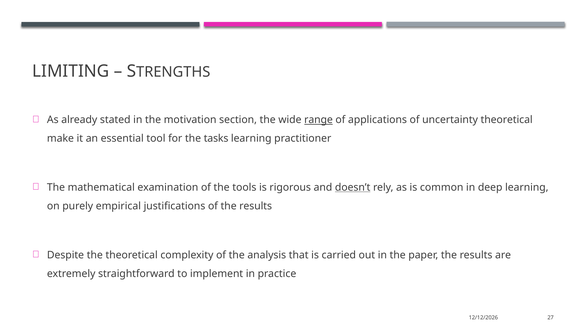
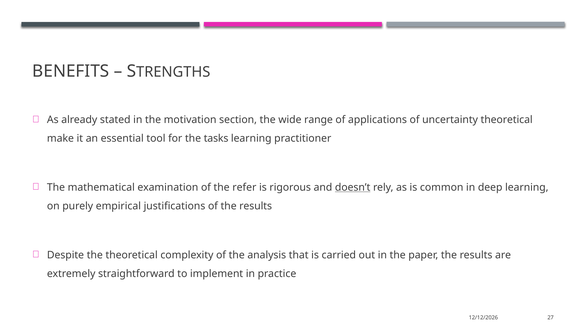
LIMITING: LIMITING -> BENEFITS (71, 71)
range underline: present -> none (318, 120)
tools: tools -> refer (244, 187)
